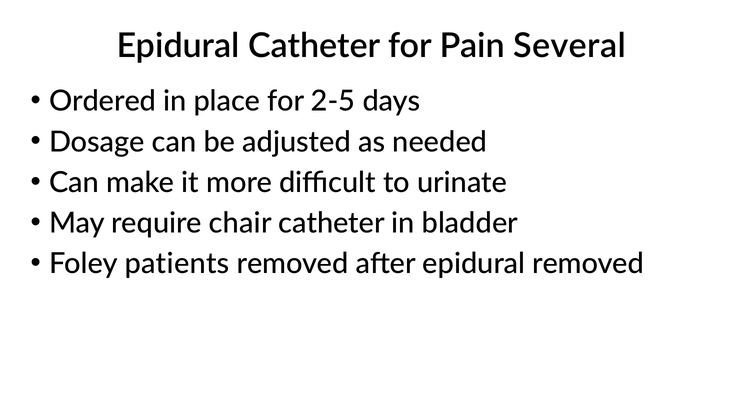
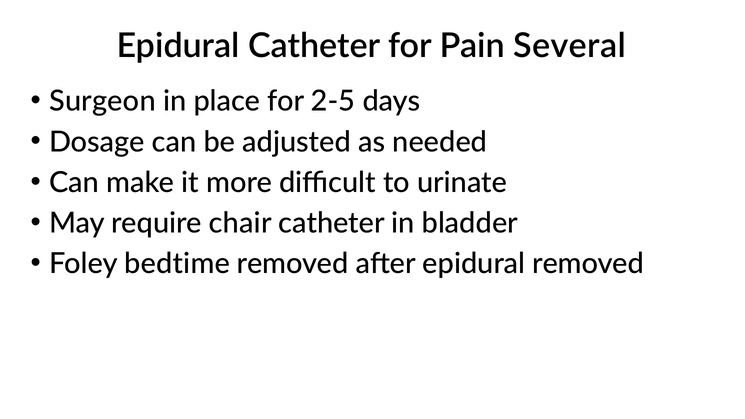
Ordered: Ordered -> Surgeon (103, 101)
patients: patients -> bedtime (177, 264)
